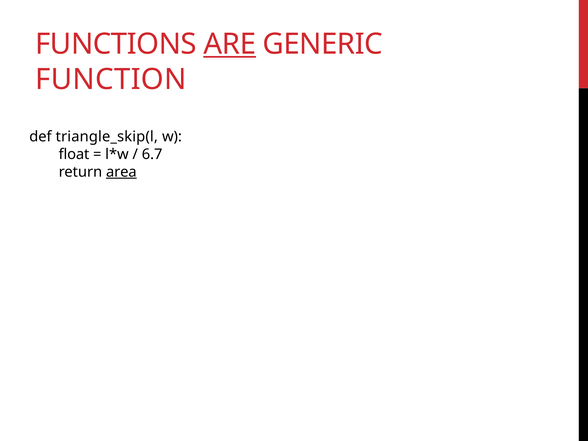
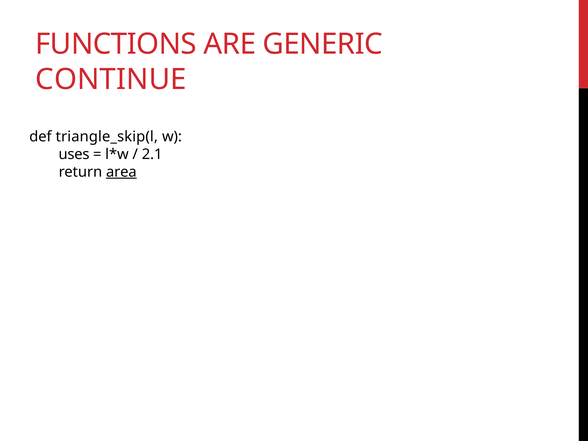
ARE underline: present -> none (230, 44)
FUNCTION: FUNCTION -> CONTINUE (111, 79)
float: float -> uses (74, 154)
6.7: 6.7 -> 2.1 (152, 154)
